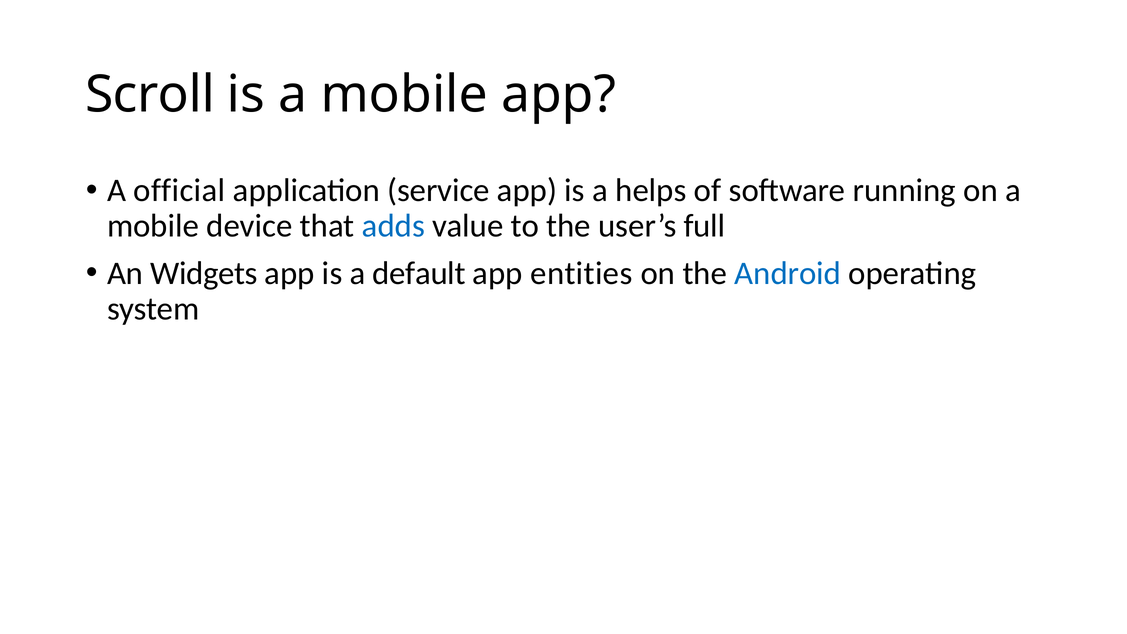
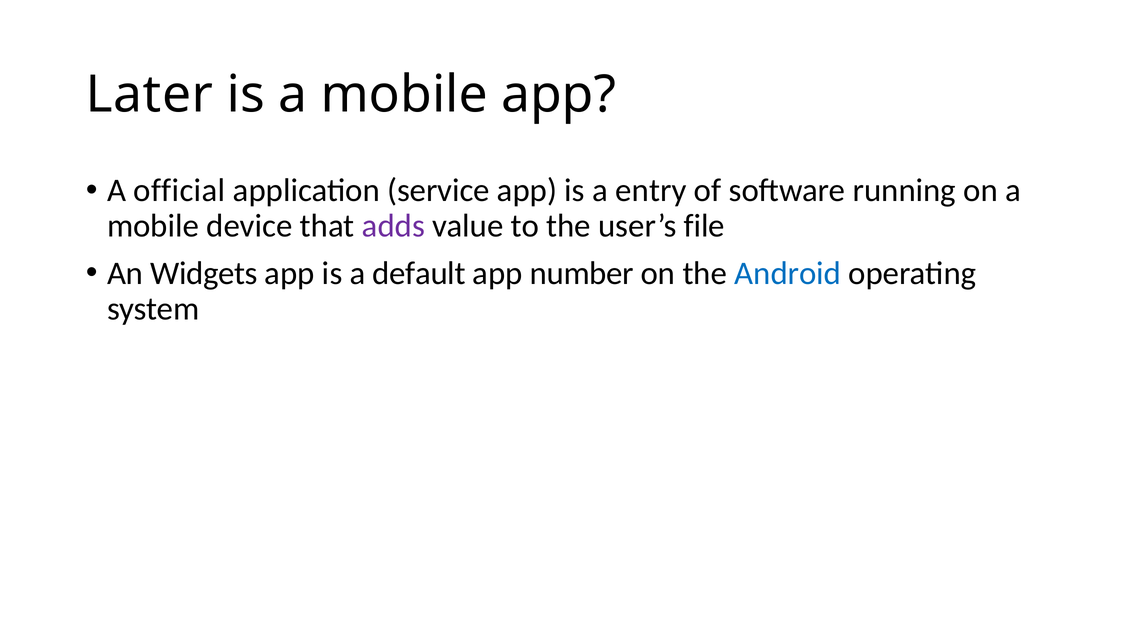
Scroll: Scroll -> Later (149, 95)
helps: helps -> entry (651, 191)
adds colour: blue -> purple (393, 226)
full: full -> file (704, 226)
entities: entities -> number (582, 273)
